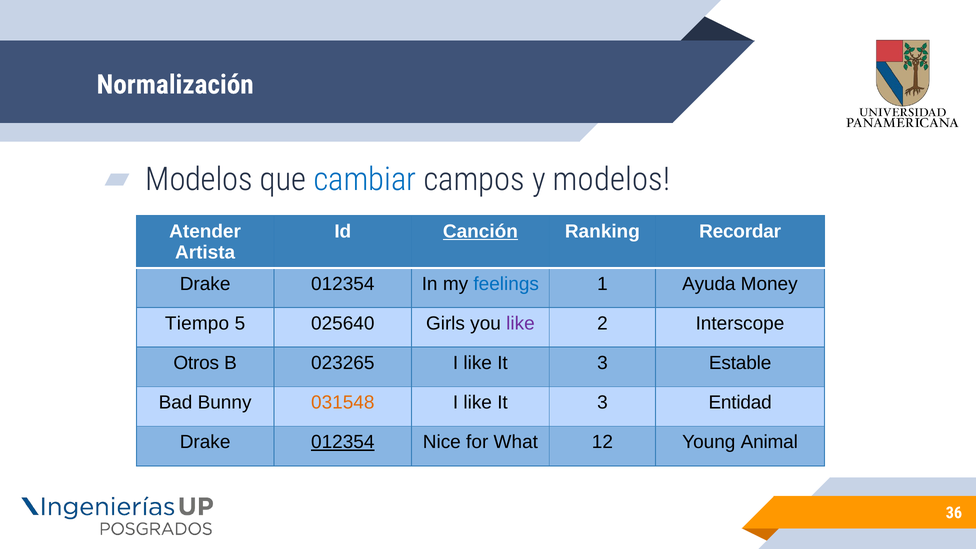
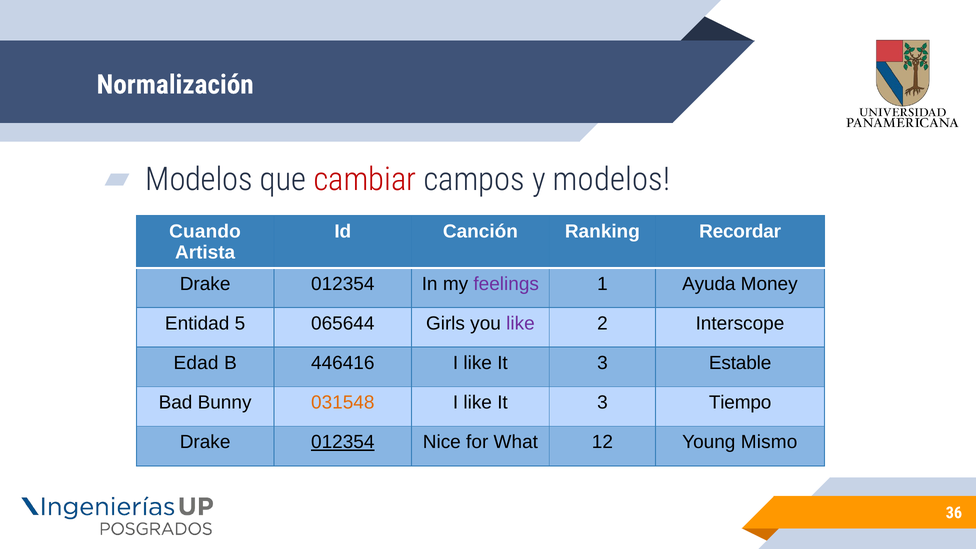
cambiar colour: blue -> red (365, 180)
Atender: Atender -> Cuando (205, 231)
Canción underline: present -> none (480, 231)
feelings colour: blue -> purple (506, 284)
Tiempo: Tiempo -> Entidad (197, 323)
025640: 025640 -> 065644 (343, 323)
Otros: Otros -> Edad (196, 363)
023265: 023265 -> 446416 (343, 363)
Entidad: Entidad -> Tiempo (740, 403)
Animal: Animal -> Mismo (769, 442)
